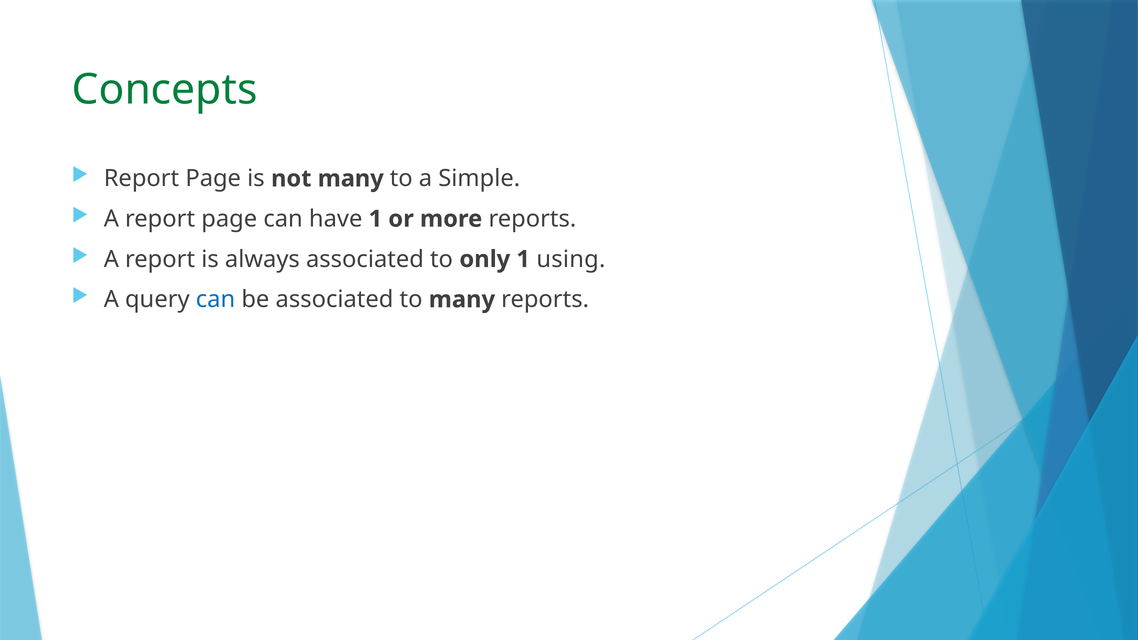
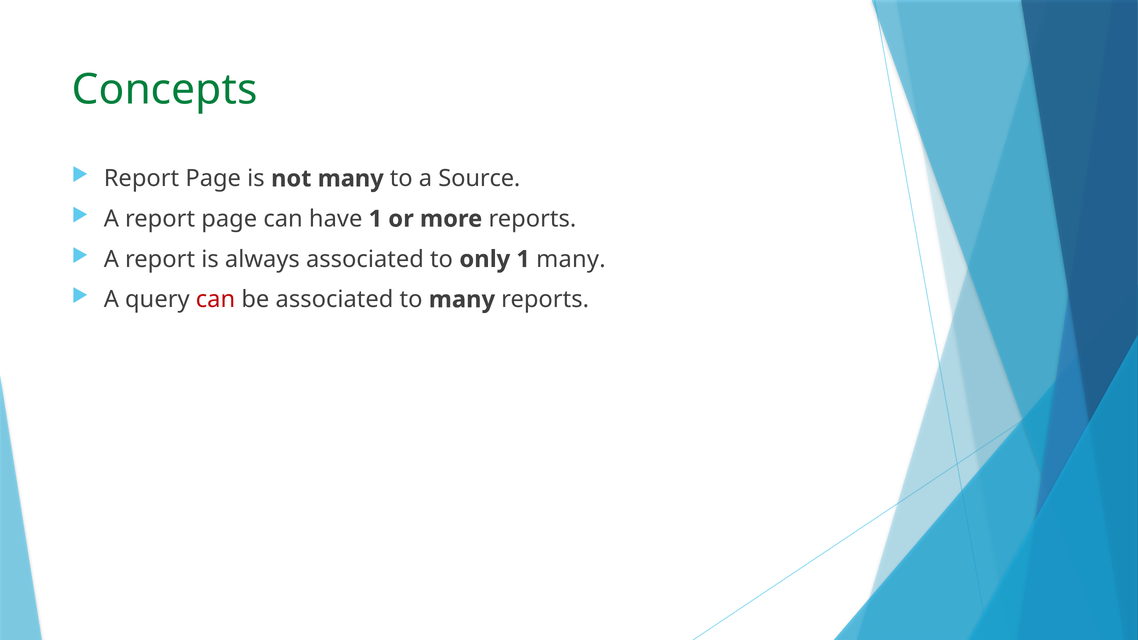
Simple: Simple -> Source (479, 179)
1 using: using -> many (571, 259)
can colour: blue -> red (215, 300)
